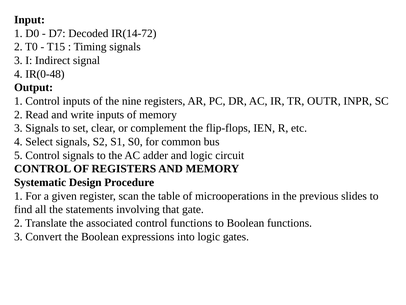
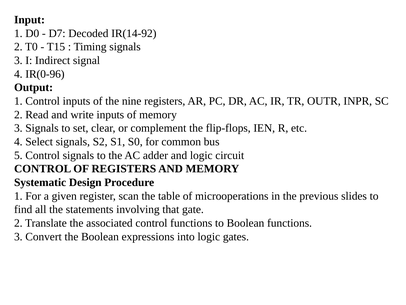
IR(14-72: IR(14-72 -> IR(14-92 (134, 33)
IR(0-48: IR(0-48 -> IR(0-96 (45, 74)
